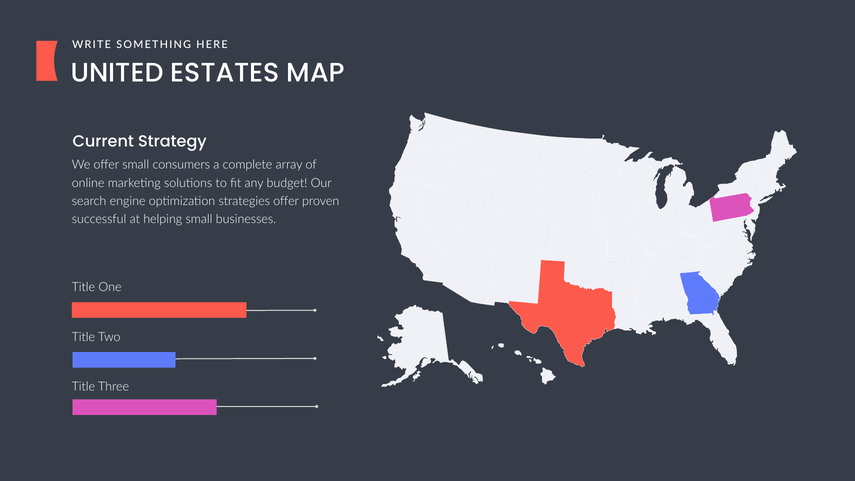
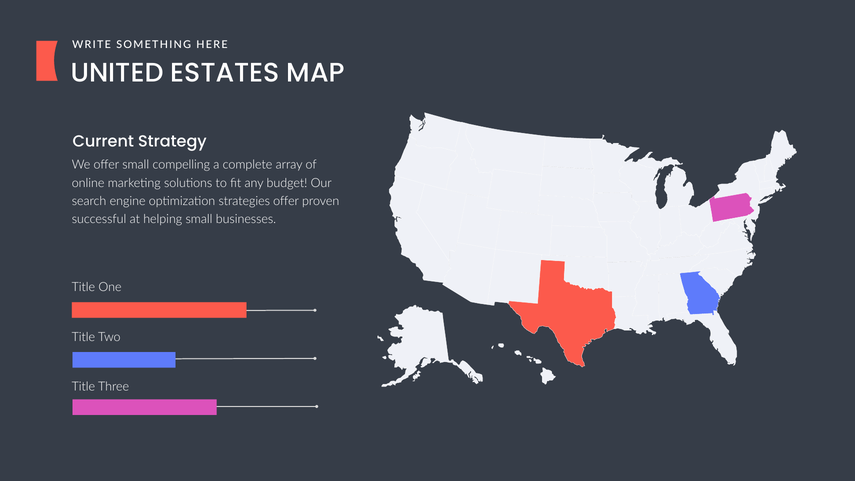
consumers: consumers -> compelling (181, 165)
